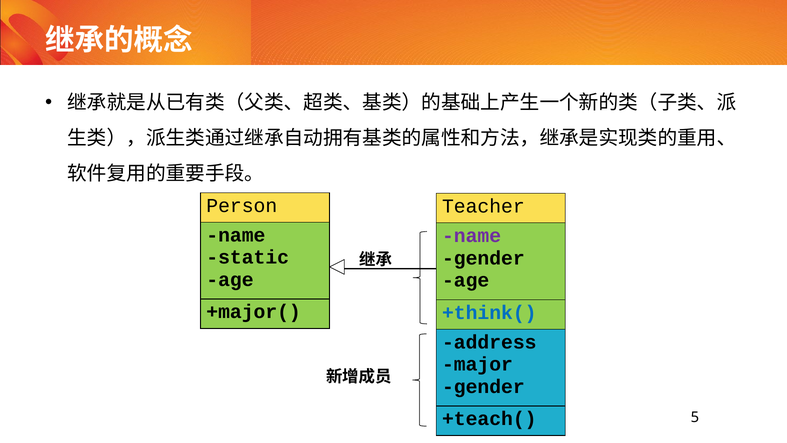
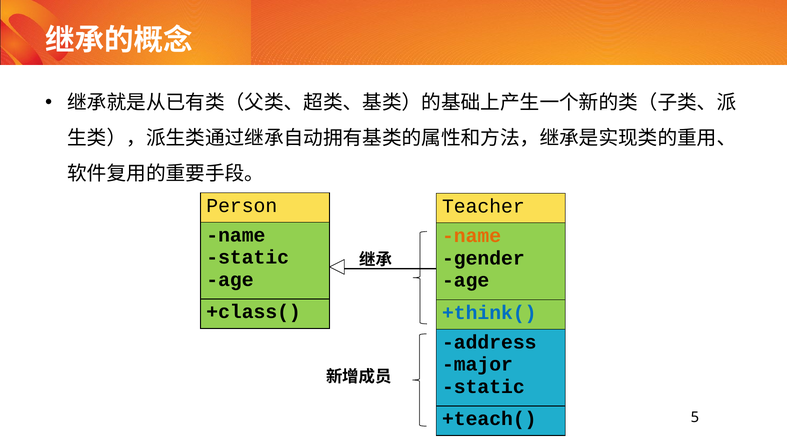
name colour: purple -> orange (472, 236)
+major(: +major( -> +class( (254, 312)
gender: gender -> static (483, 387)
